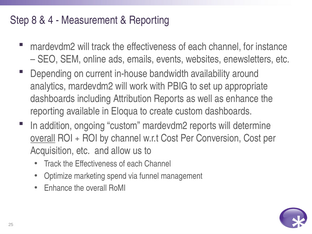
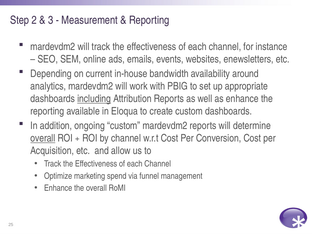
8: 8 -> 2 (34, 20)
4: 4 -> 3 (51, 20)
including underline: none -> present (94, 99)
